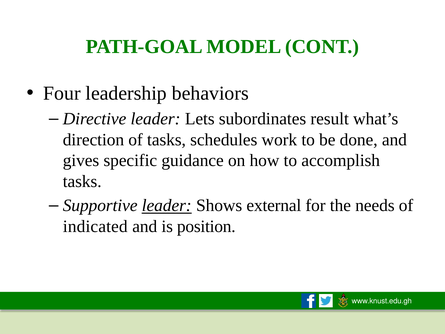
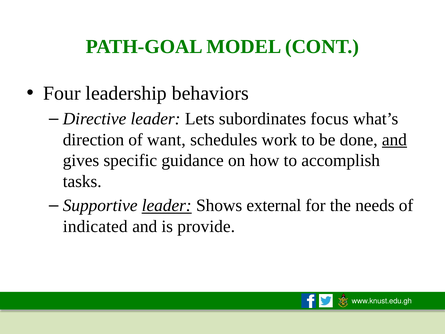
result: result -> focus (330, 119)
of tasks: tasks -> want (166, 140)
and underline: none -> present (394, 140)
position: position -> provide (206, 226)
